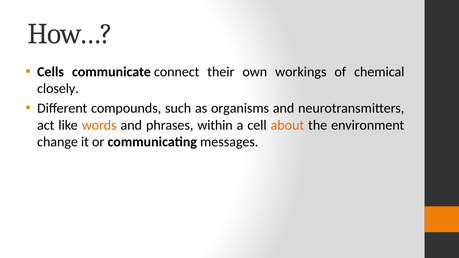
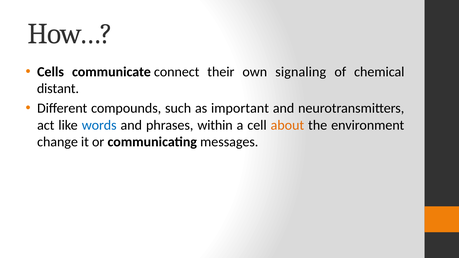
workings: workings -> signaling (301, 72)
closely: closely -> distant (58, 89)
organisms: organisms -> important (240, 108)
words colour: orange -> blue (99, 125)
